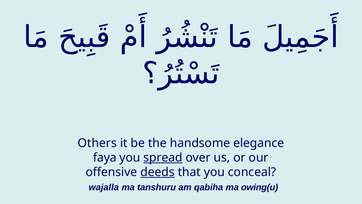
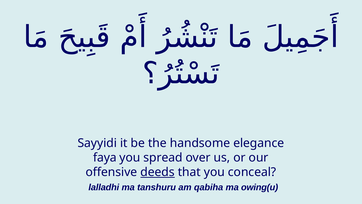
Others: Others -> Sayyidi (97, 143)
spread underline: present -> none (163, 157)
wajalla: wajalla -> lalladhi (104, 187)
